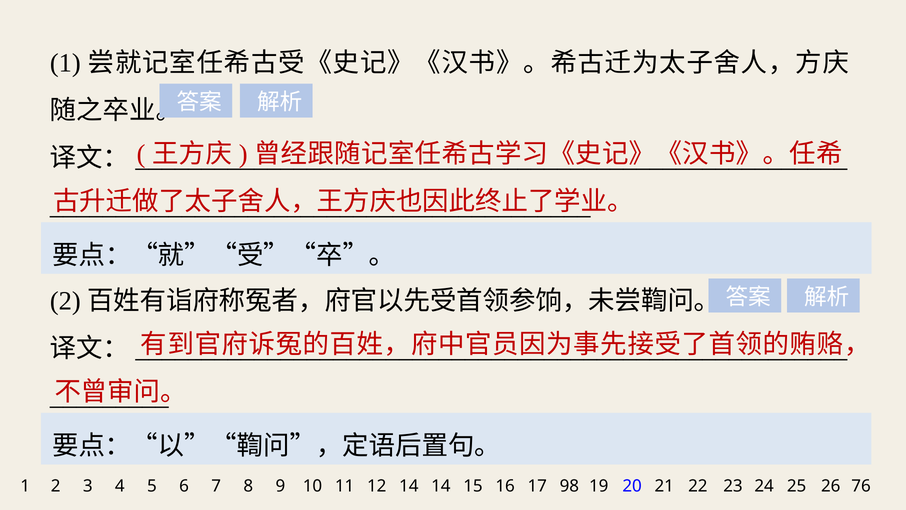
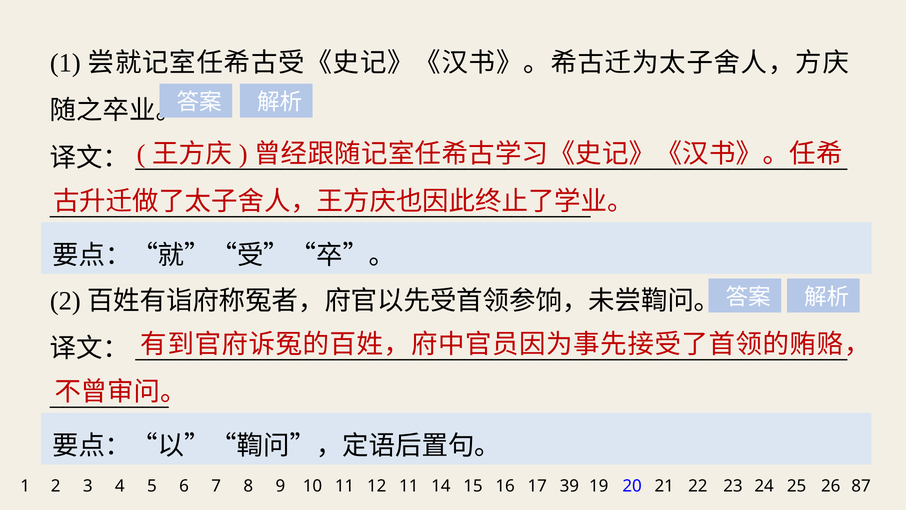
10 14: 14 -> 11 (409, 486)
98: 98 -> 39 (569, 486)
76: 76 -> 87 (861, 486)
